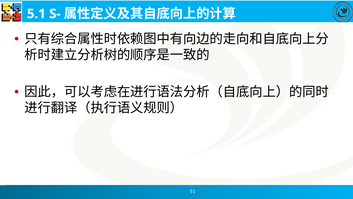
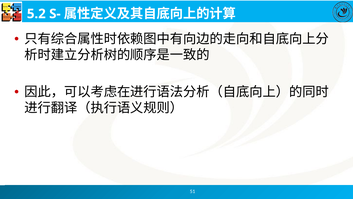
5.1: 5.1 -> 5.2 (36, 14)
